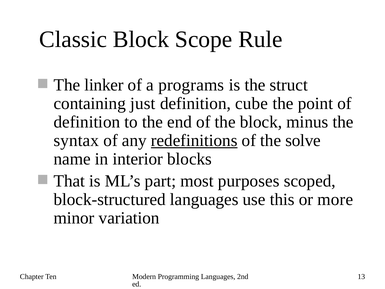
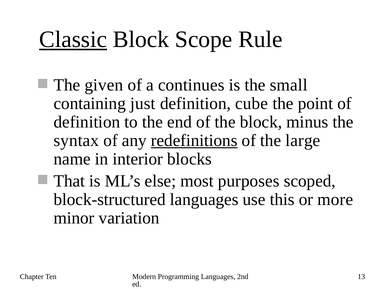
Classic underline: none -> present (73, 39)
linker: linker -> given (104, 85)
programs: programs -> continues (191, 85)
struct: struct -> small (289, 85)
solve: solve -> large (303, 140)
part: part -> else (160, 181)
